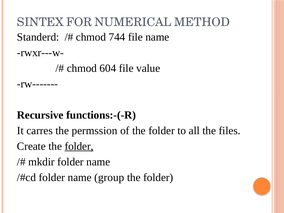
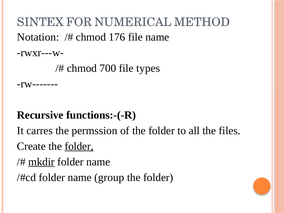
Standerd: Standerd -> Notation (38, 37)
744: 744 -> 176 (117, 37)
604: 604 -> 700 (108, 68)
value: value -> types (148, 68)
mkdir underline: none -> present (41, 162)
